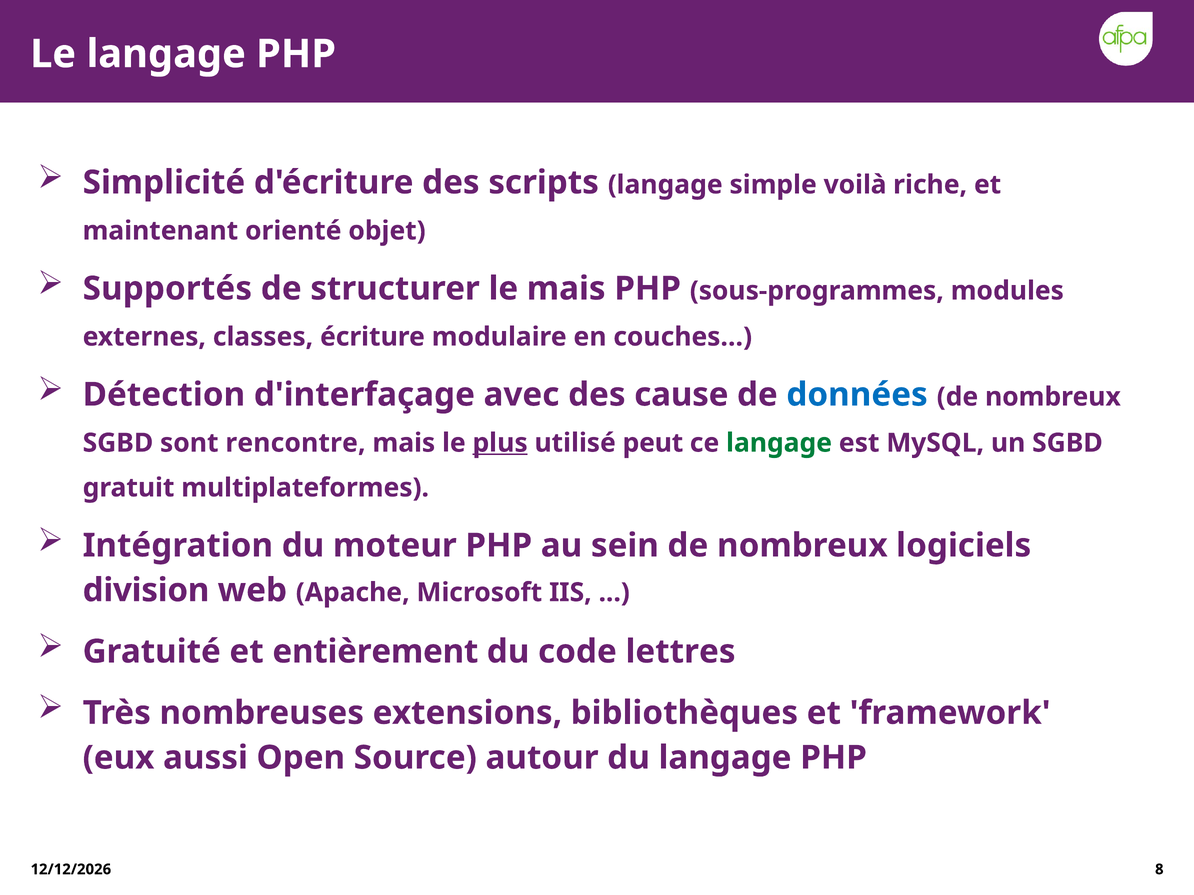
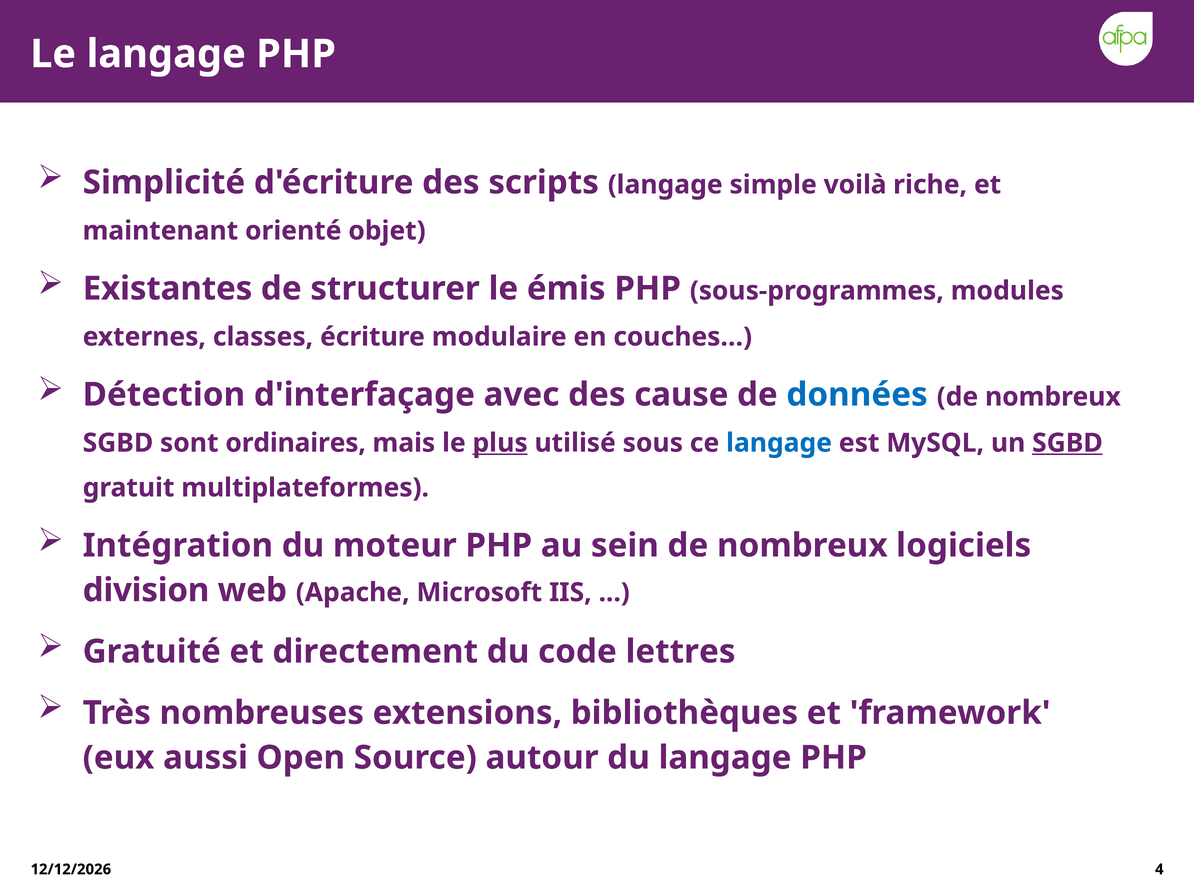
Supportés: Supportés -> Existantes (167, 289)
le mais: mais -> émis (566, 289)
rencontre: rencontre -> ordinaires (296, 443)
peut: peut -> sous (653, 443)
langage colour: green -> blue (779, 443)
SGBD underline: none -> present (1067, 443)
entièrement: entièrement -> directement (375, 652)
8: 8 -> 4 (1159, 870)
